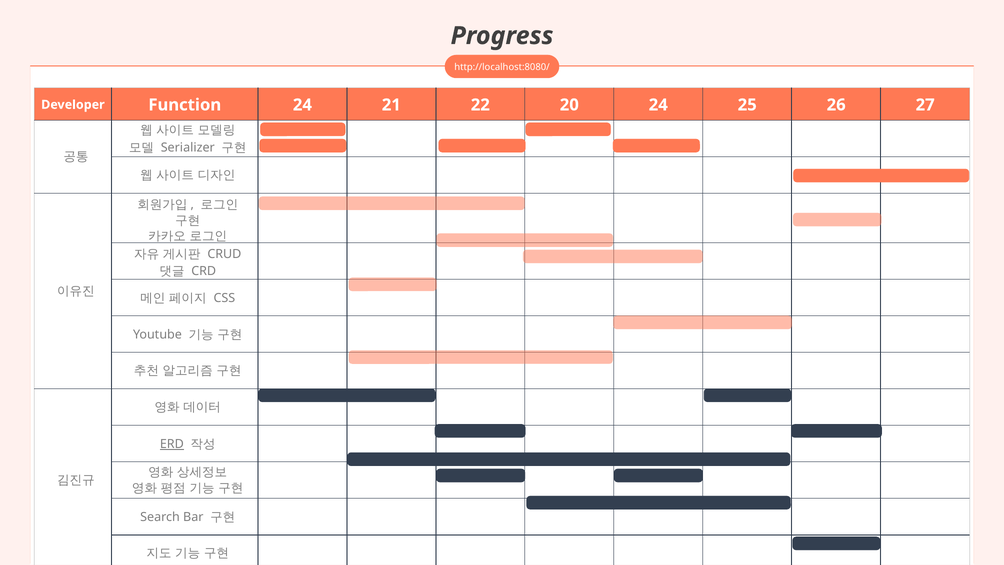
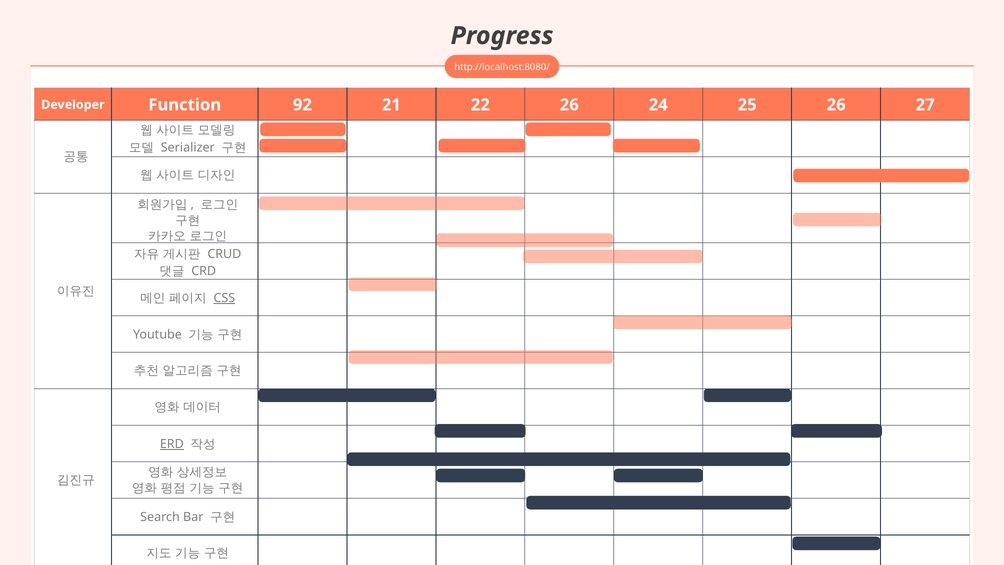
Function 24: 24 -> 92 (302, 105)
22 20: 20 -> 26 (569, 105)
CSS underline: none -> present (224, 298)
